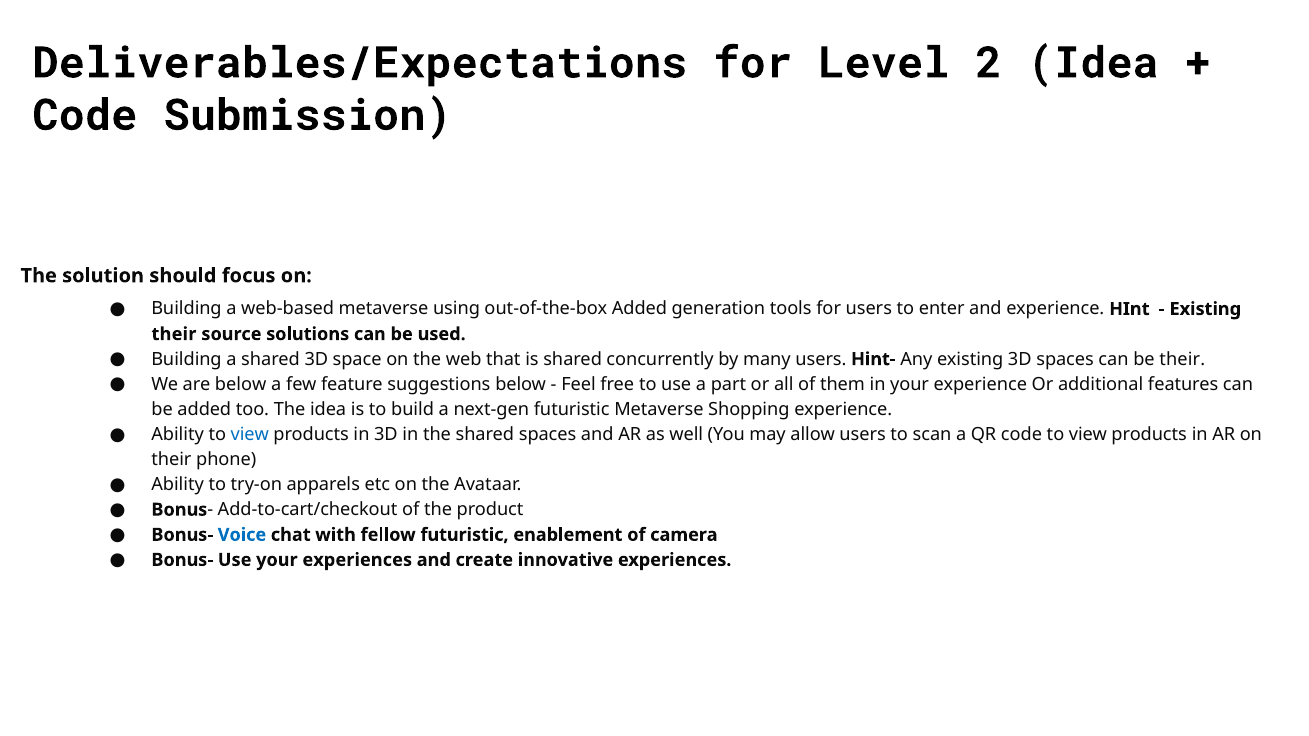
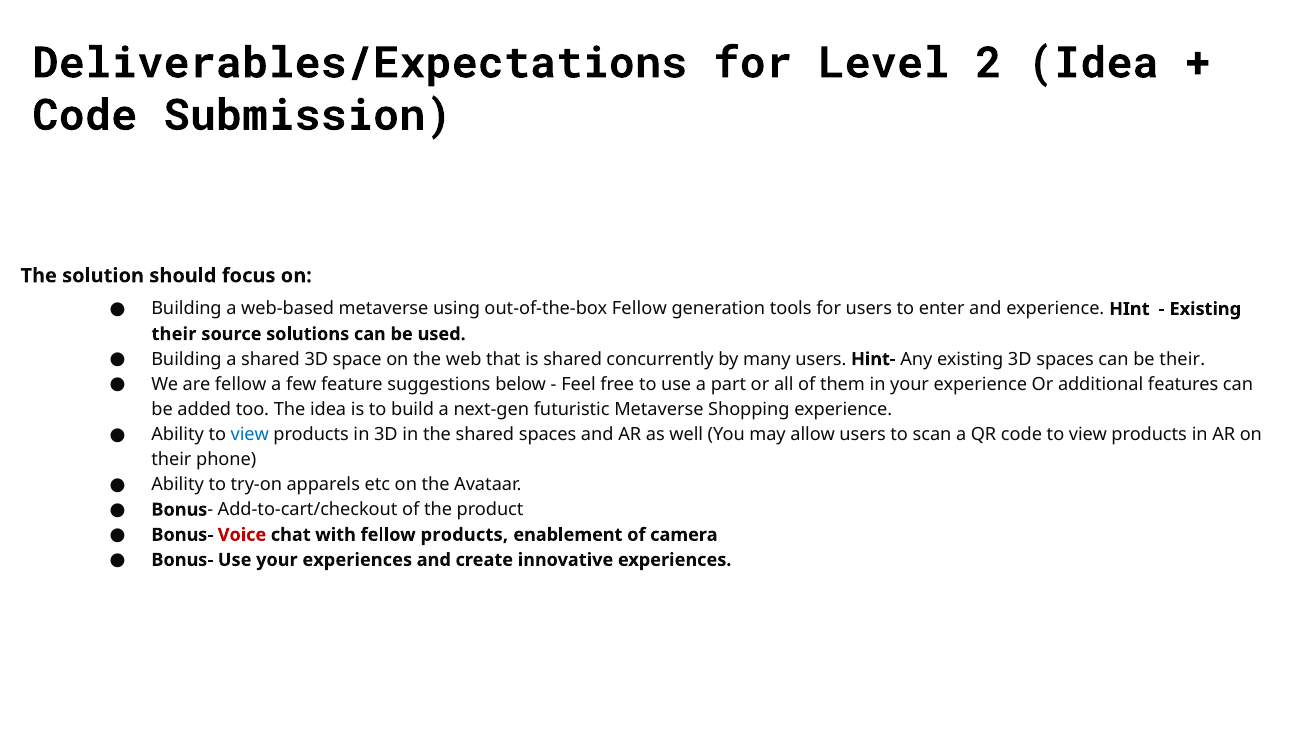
out-of-the-box Added: Added -> Fellow (639, 309)
are below: below -> fellow (241, 384)
Voice colour: blue -> red (242, 535)
fellow futuristic: futuristic -> products (464, 535)
